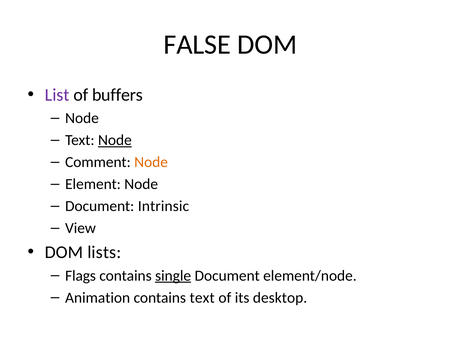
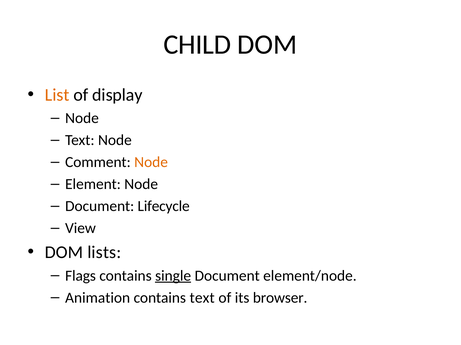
FALSE: FALSE -> CHILD (197, 45)
List colour: purple -> orange (57, 95)
buffers: buffers -> display (117, 95)
Node underline: present -> none (115, 140)
Intrinsic: Intrinsic -> Lifecycle (164, 207)
desktop: desktop -> browser (280, 298)
